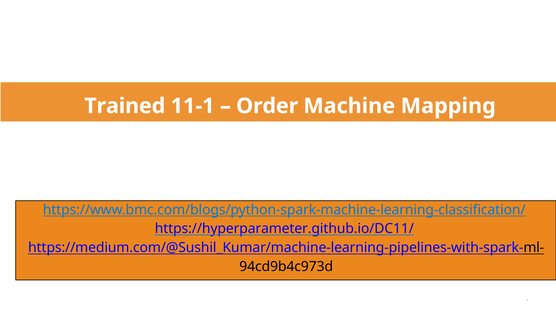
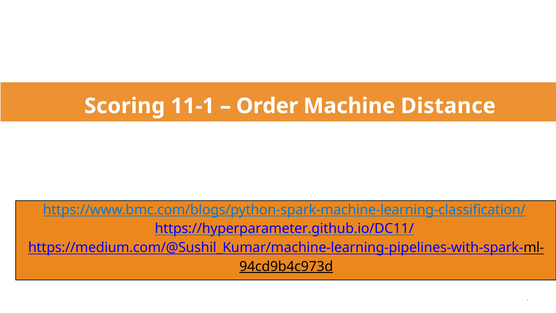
Trained: Trained -> Scoring (125, 106)
Mapping: Mapping -> Distance (448, 106)
94cd9b4c973d underline: none -> present (286, 266)
